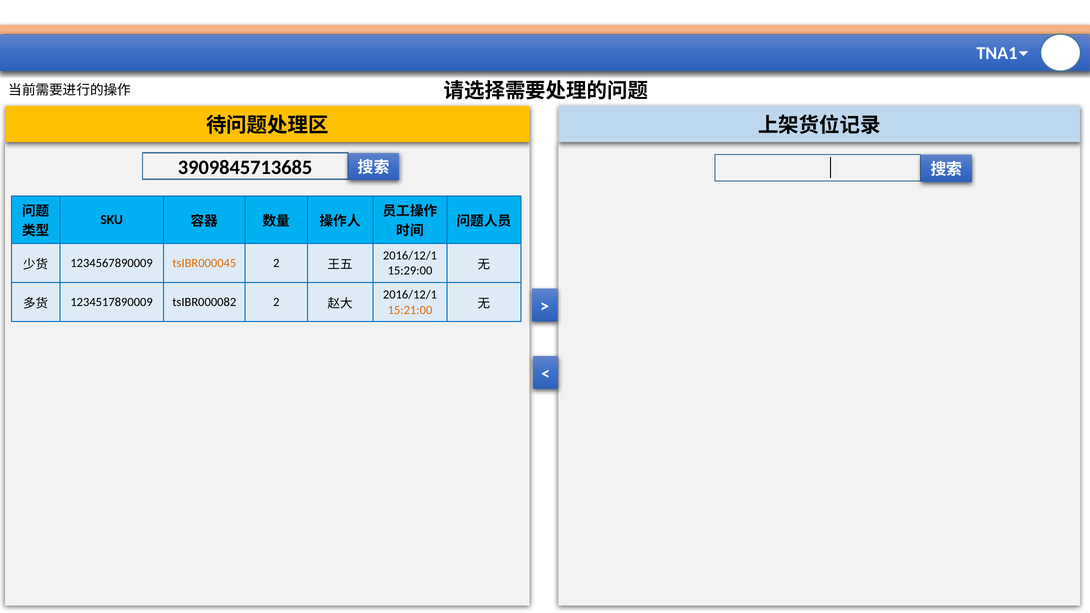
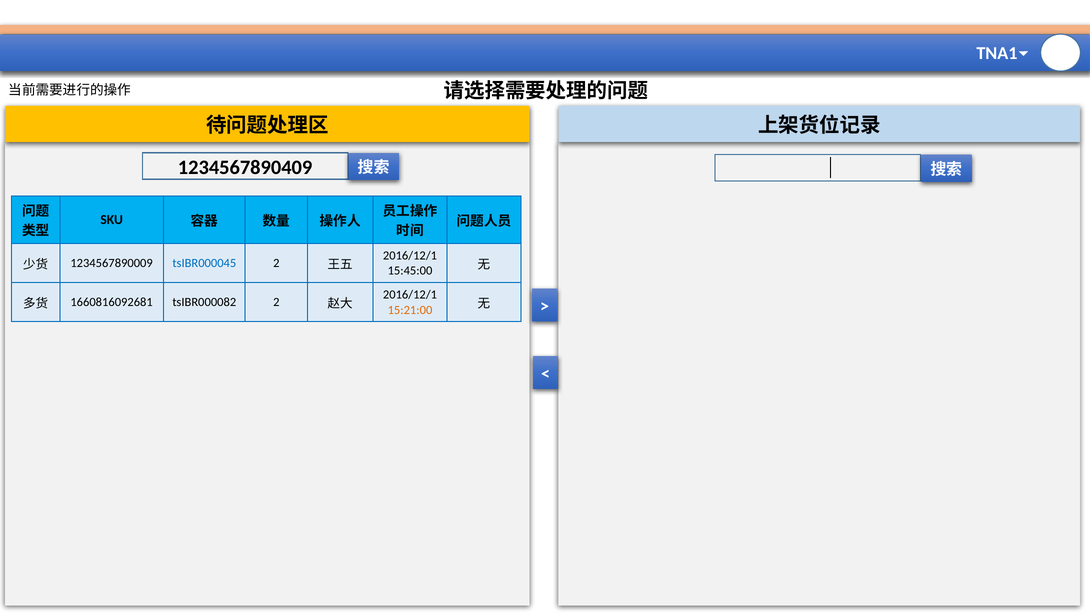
3909845713685: 3909845713685 -> 1234567890409 (245, 167)
tsIBR000045 colour: orange -> blue (204, 263)
15:29:00: 15:29:00 -> 15:45:00 (410, 271)
1234517890009: 1234517890009 -> 1660816092681 (112, 302)
